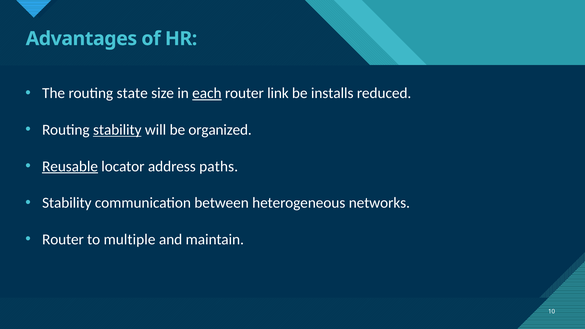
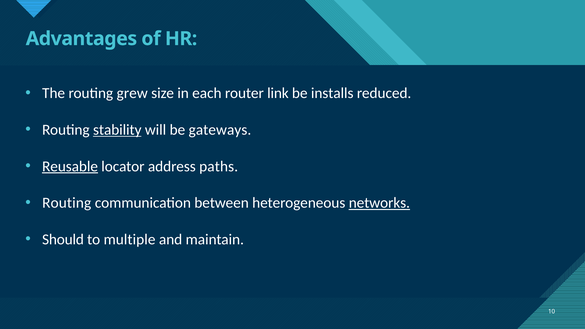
state: state -> grew (132, 93)
each underline: present -> none (207, 93)
organized: organized -> gateways (220, 130)
Stability: Stability -> Routing (67, 203)
networks underline: none -> present (379, 203)
Router: Router -> Should (63, 239)
